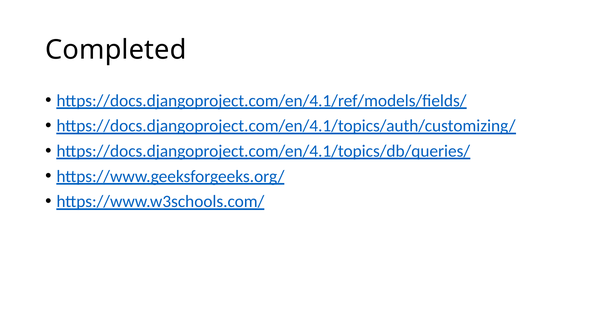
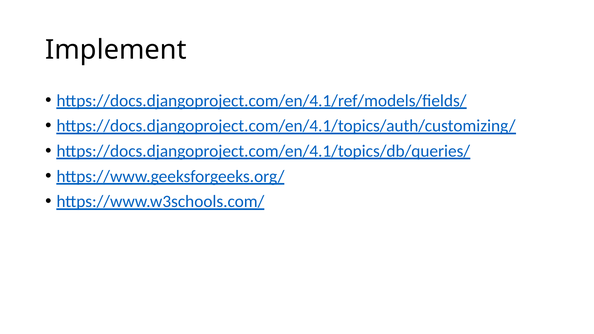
Completed: Completed -> Implement (116, 50)
